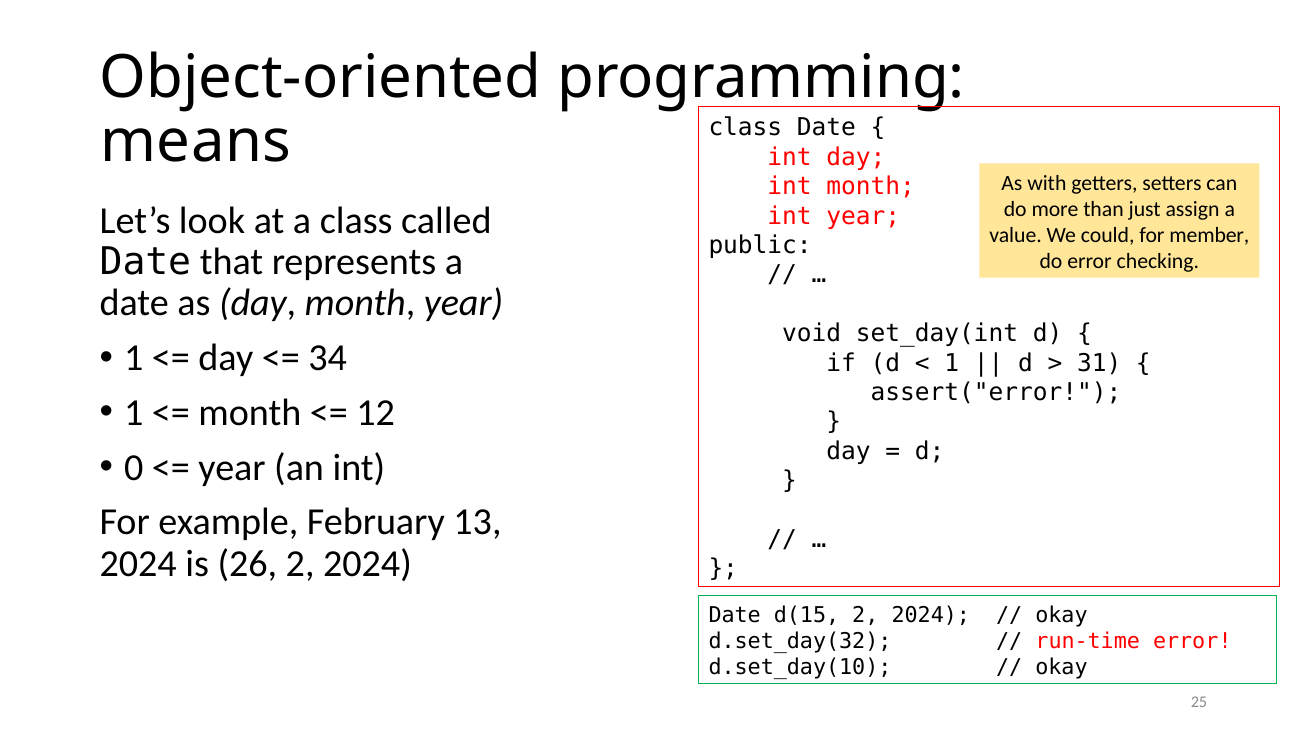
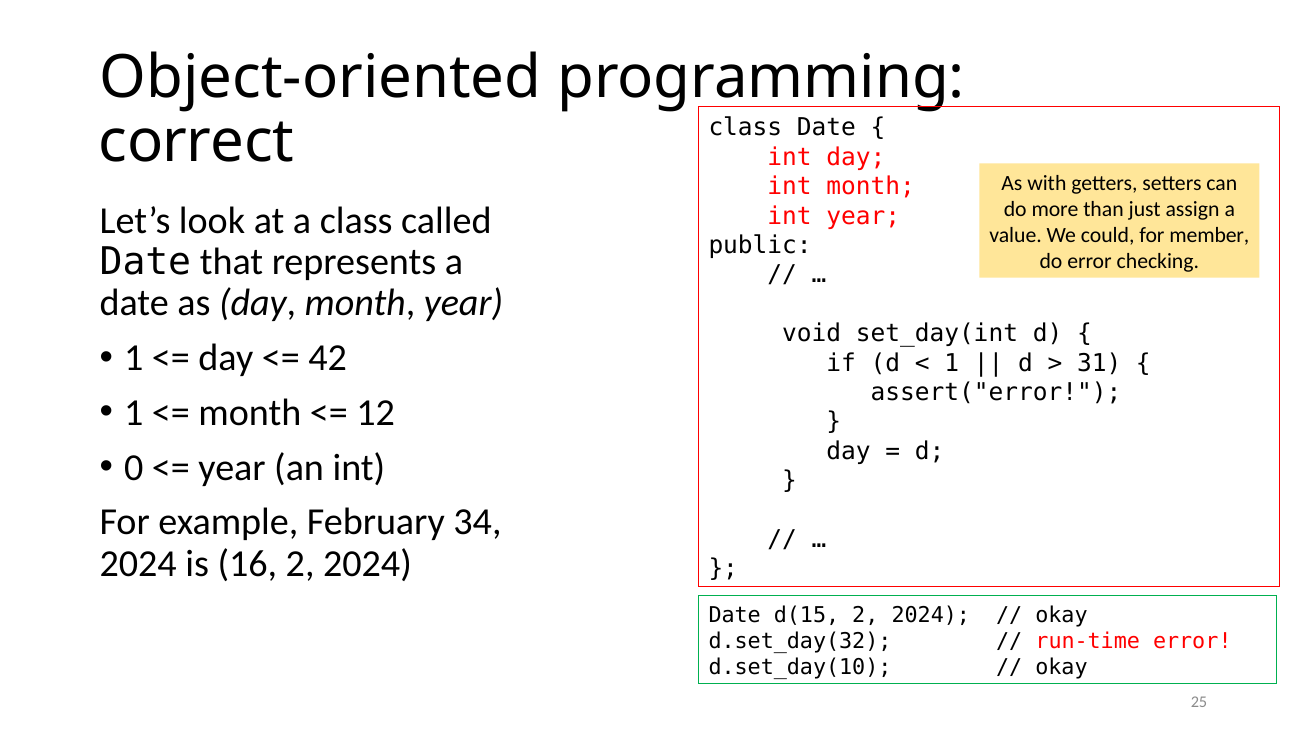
means: means -> correct (196, 142)
34: 34 -> 42 (328, 358)
13: 13 -> 34 (477, 523)
26: 26 -> 16 (247, 564)
